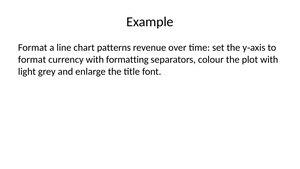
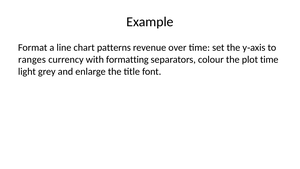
format: format -> ranges (32, 60)
plot with: with -> time (269, 60)
